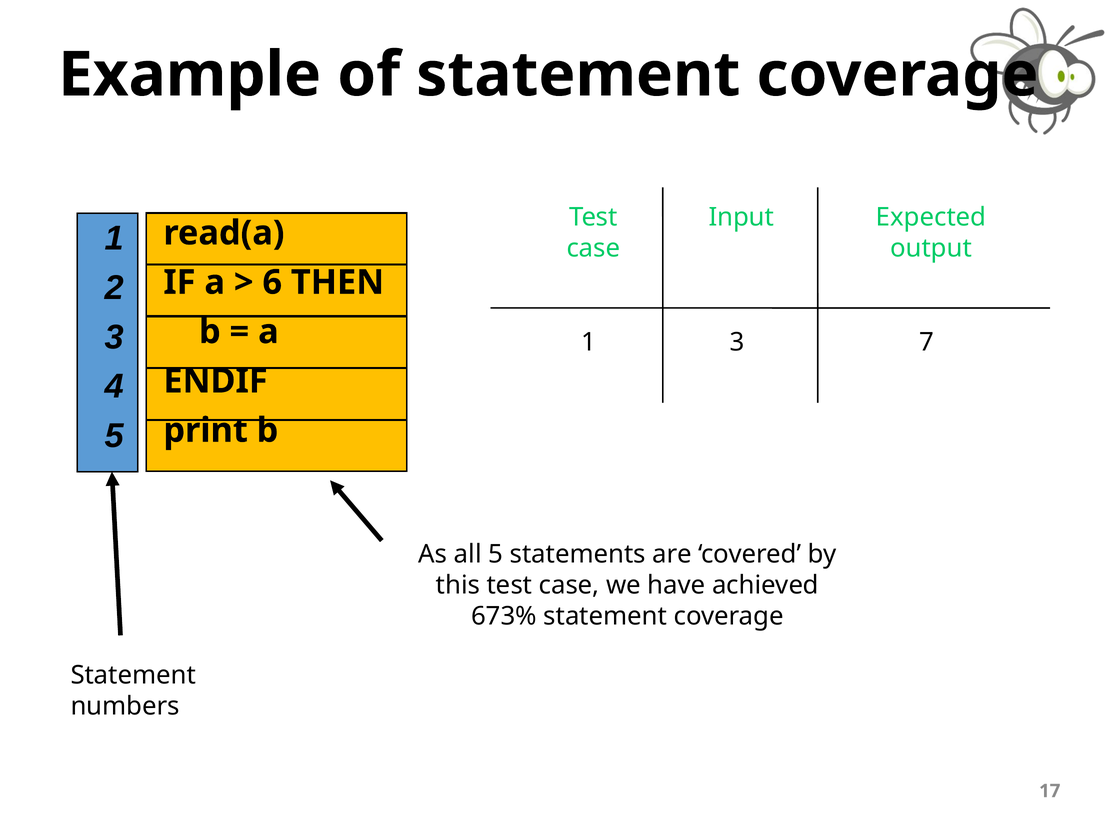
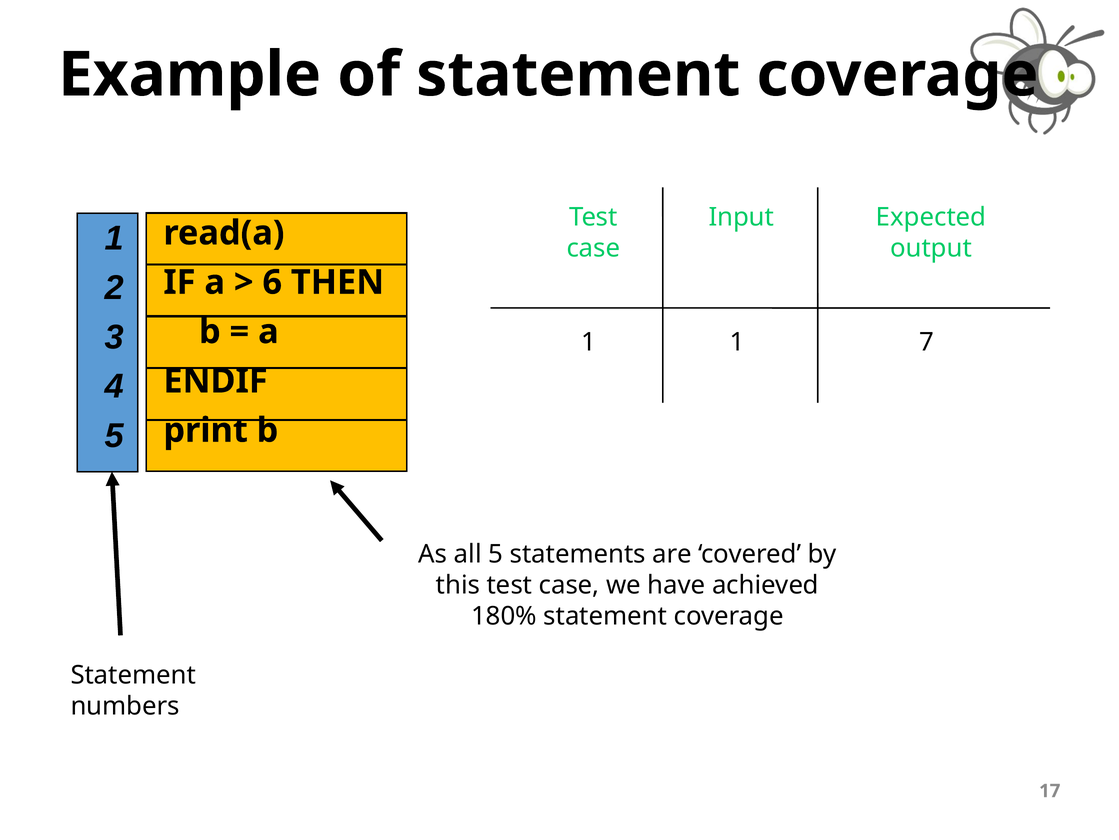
1 3: 3 -> 1 (737, 342)
673%: 673% -> 180% (504, 616)
